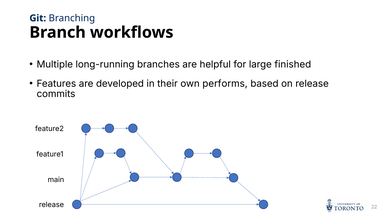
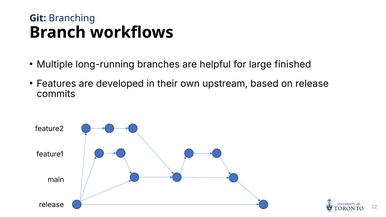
performs: performs -> upstream (225, 84)
